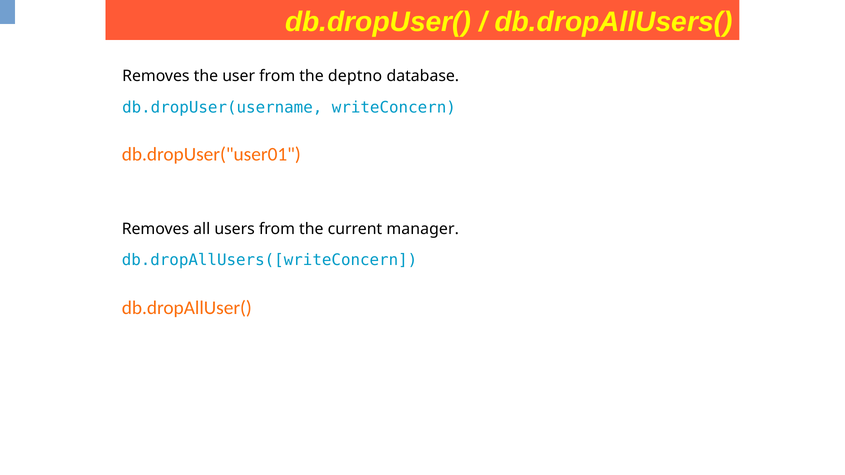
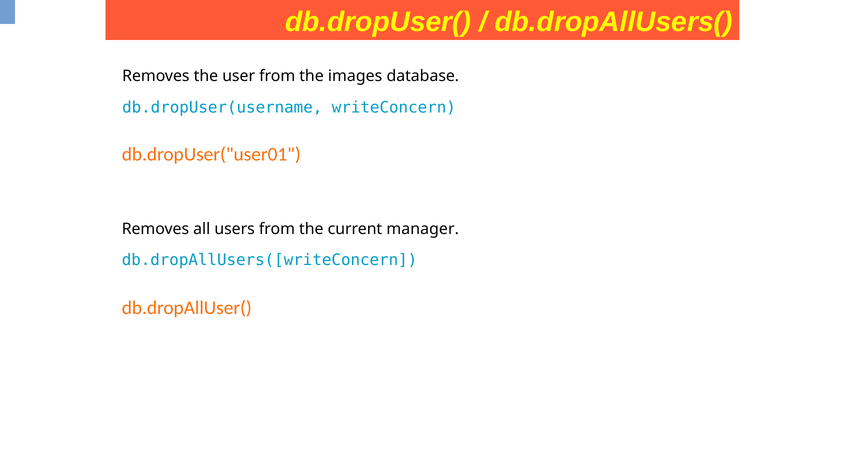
deptno: deptno -> images (355, 76)
